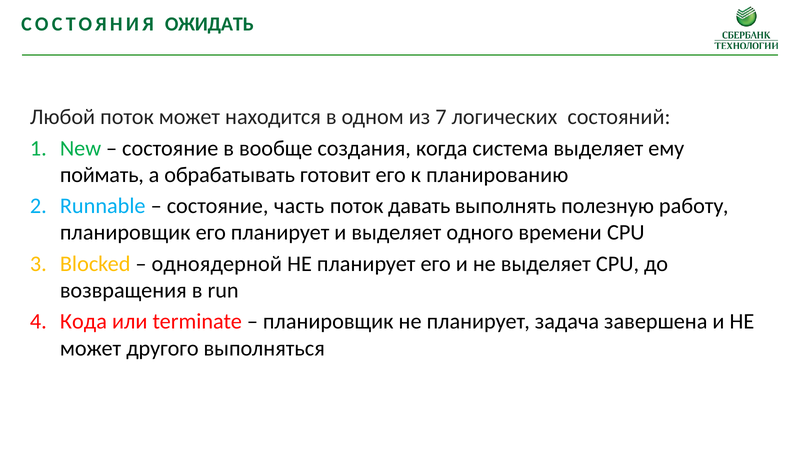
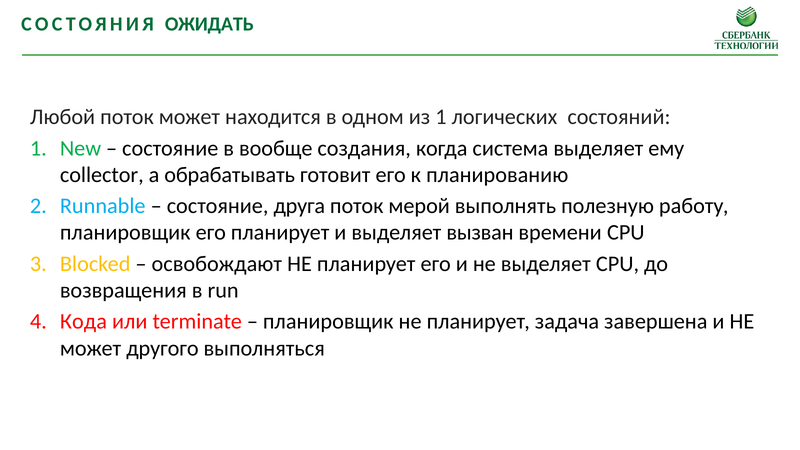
из 7: 7 -> 1 (441, 117)
поймать: поймать -> collector (102, 175)
часть: часть -> друга (299, 206)
давать: давать -> мерой (419, 206)
одного: одного -> вызван (480, 233)
одноядерной: одноядерной -> освобождают (217, 264)
